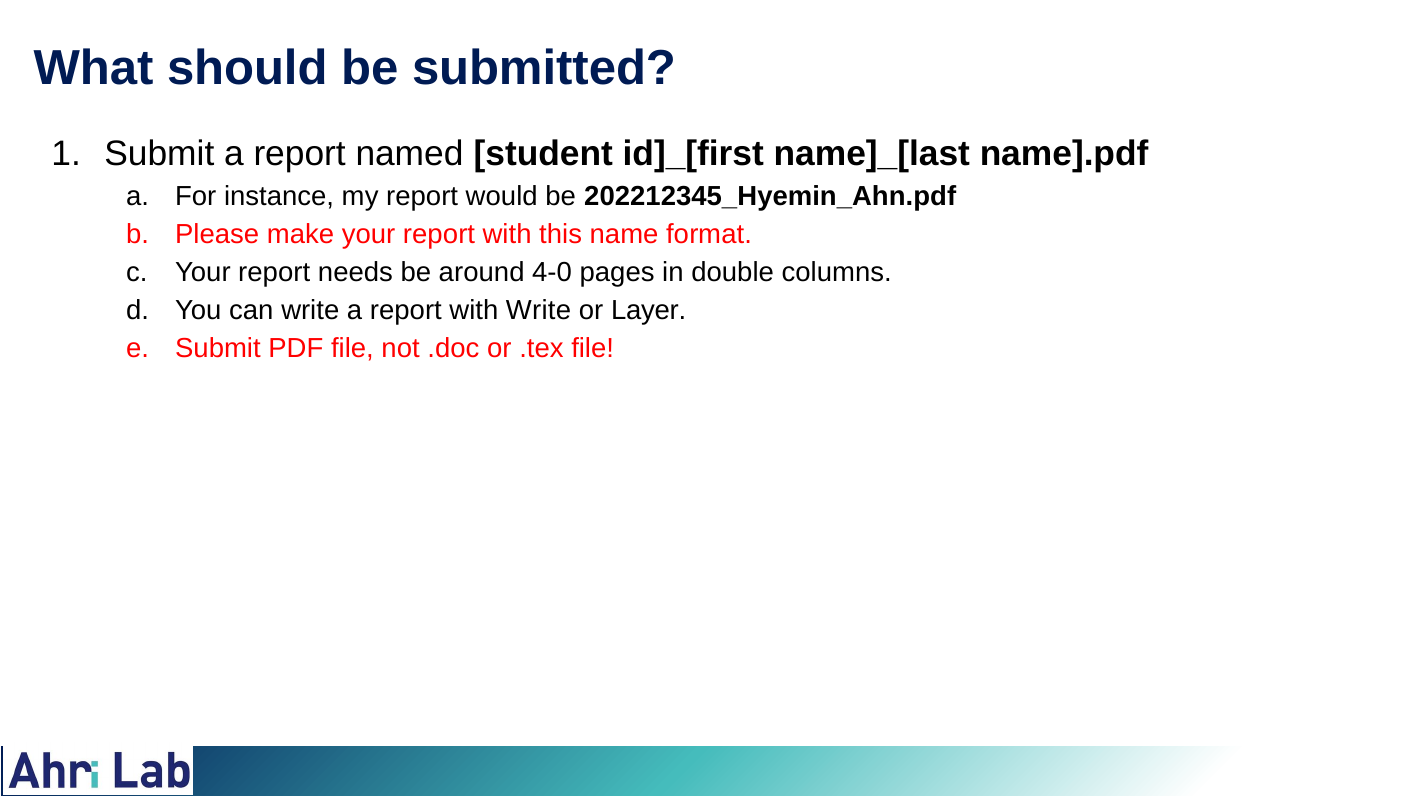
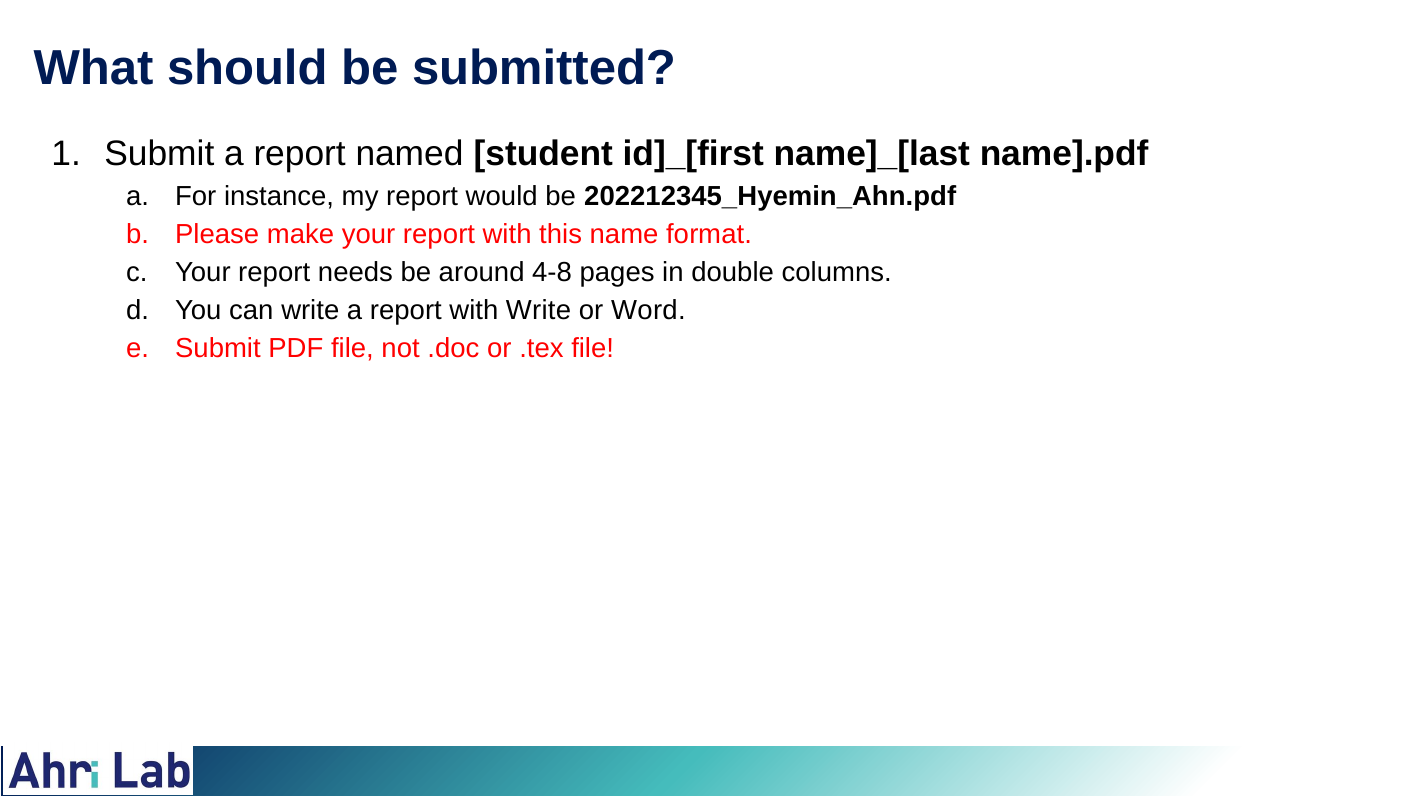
4-0: 4-0 -> 4-8 (552, 272)
Layer: Layer -> Word (648, 310)
